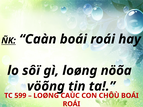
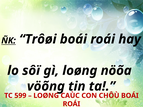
Caàn: Caàn -> Trôøi (38, 39)
